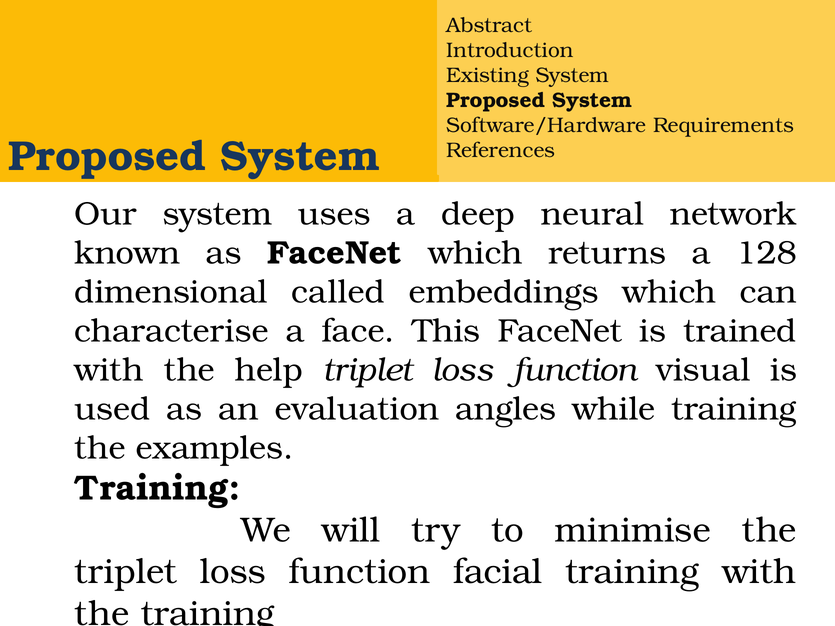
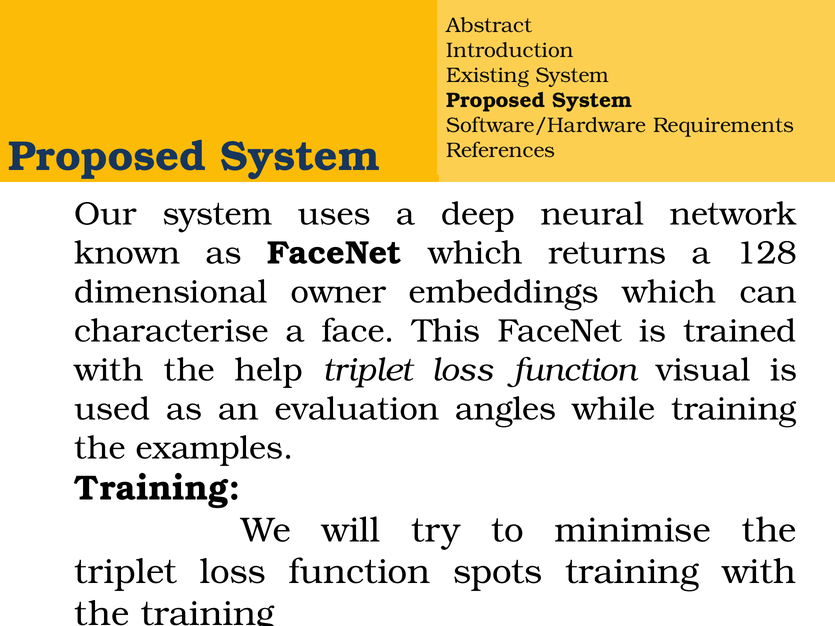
called: called -> owner (338, 292)
facial: facial -> spots (498, 572)
